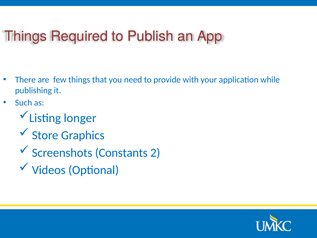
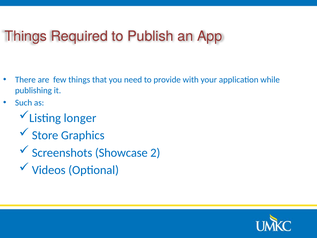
Constants: Constants -> Showcase (121, 153)
